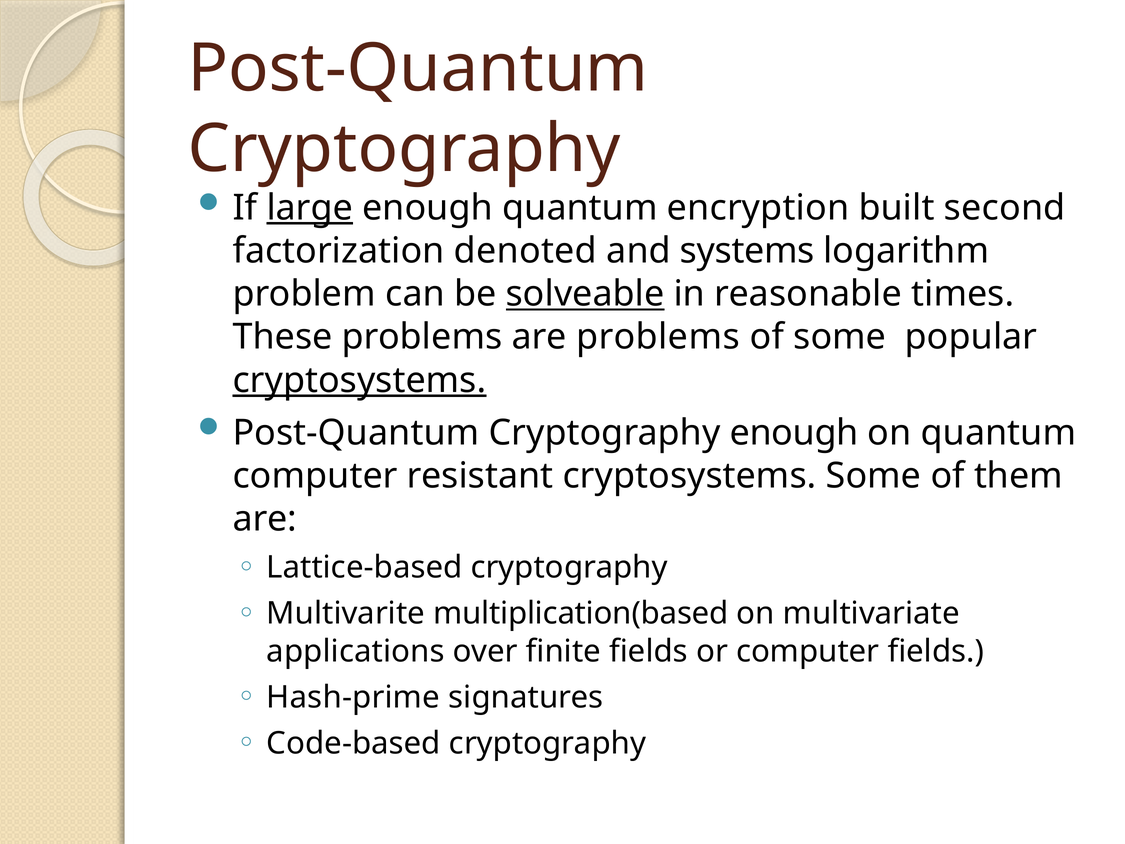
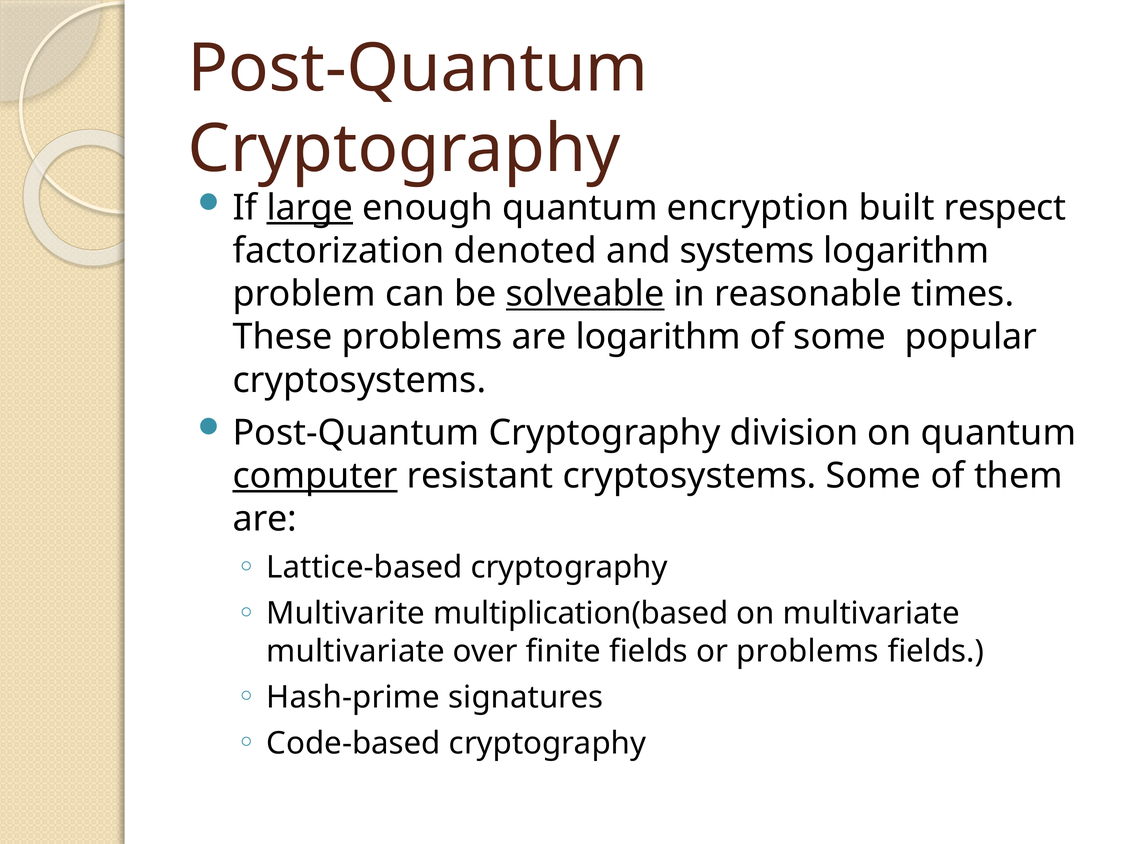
second: second -> respect (1005, 208)
are problems: problems -> logarithm (658, 337)
cryptosystems underline: present -> none (360, 380)
Cryptography enough: enough -> division (794, 433)
computer underline: none -> present (315, 476)
applications: applications -> multivariate (356, 651)
or computer: computer -> problems (808, 651)
